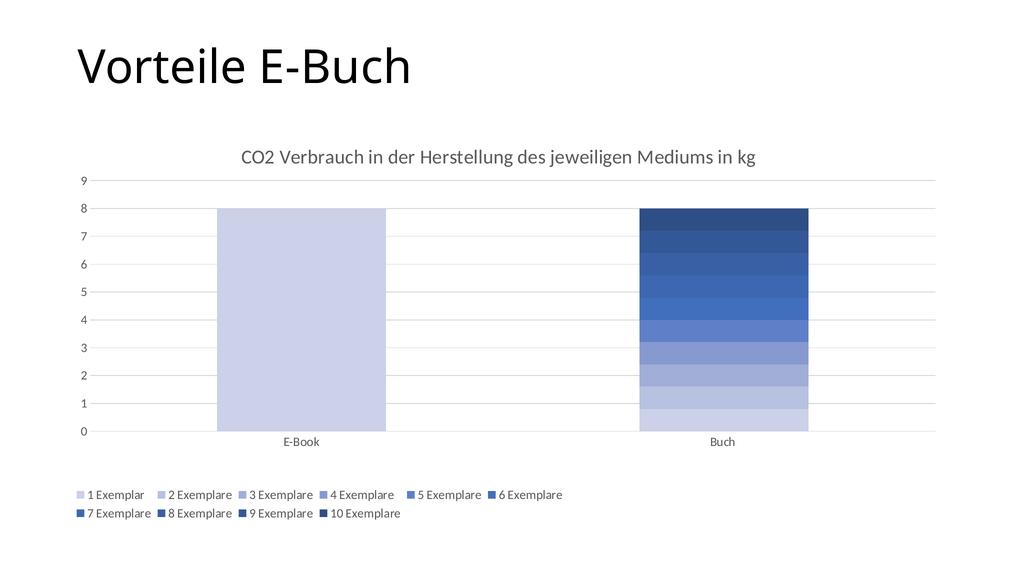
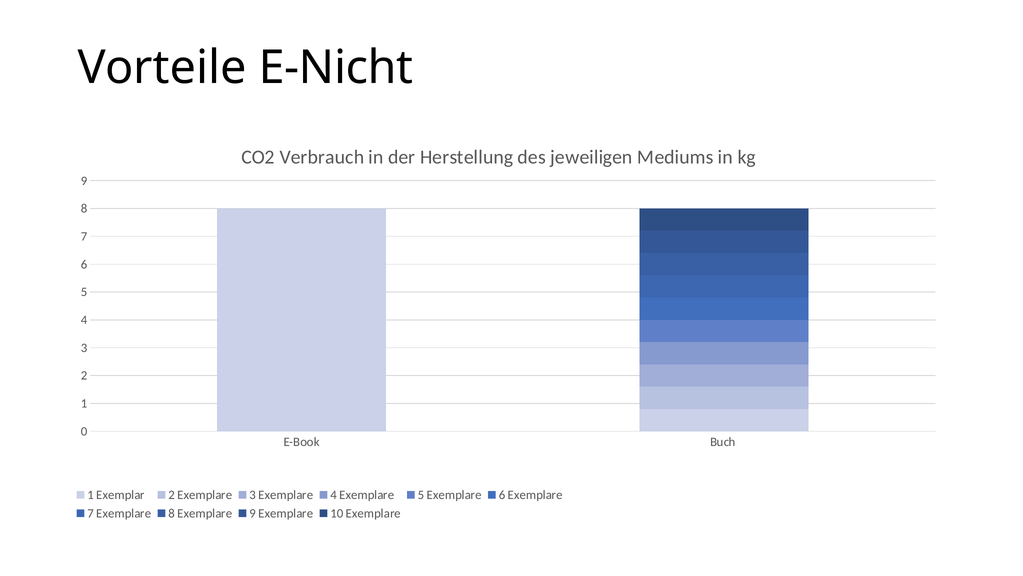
E-Buch: E-Buch -> E-Nicht (336, 68)
